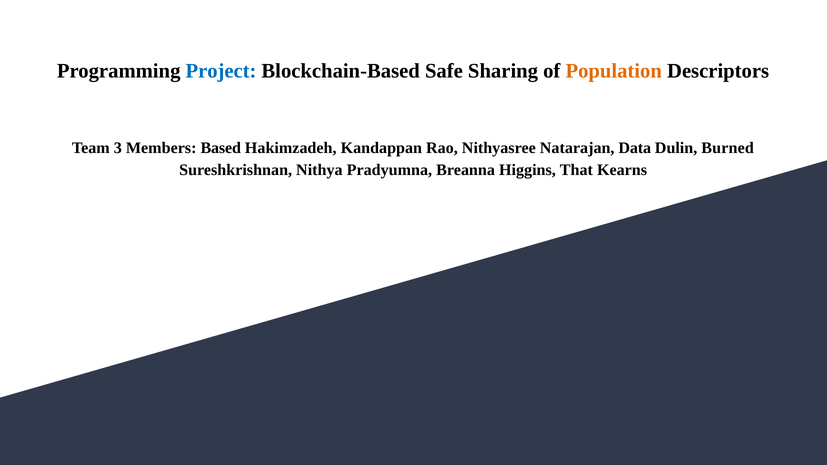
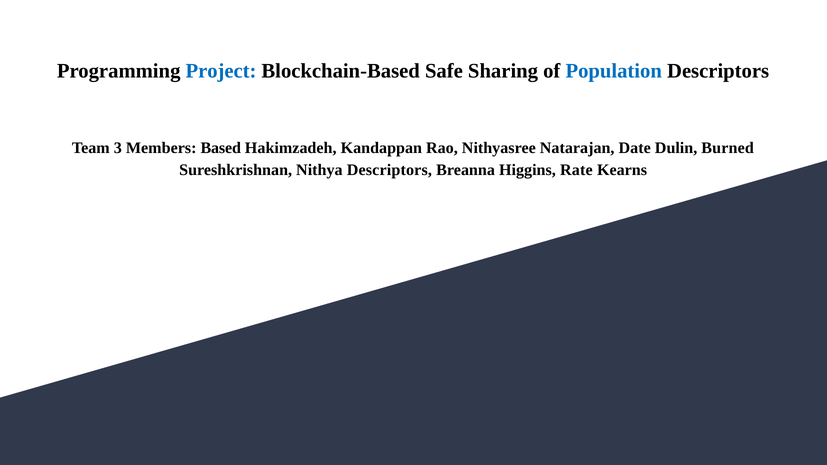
Population colour: orange -> blue (614, 71)
Data: Data -> Date (635, 148)
Nithya Pradyumna: Pradyumna -> Descriptors (389, 170)
That: That -> Rate (576, 170)
